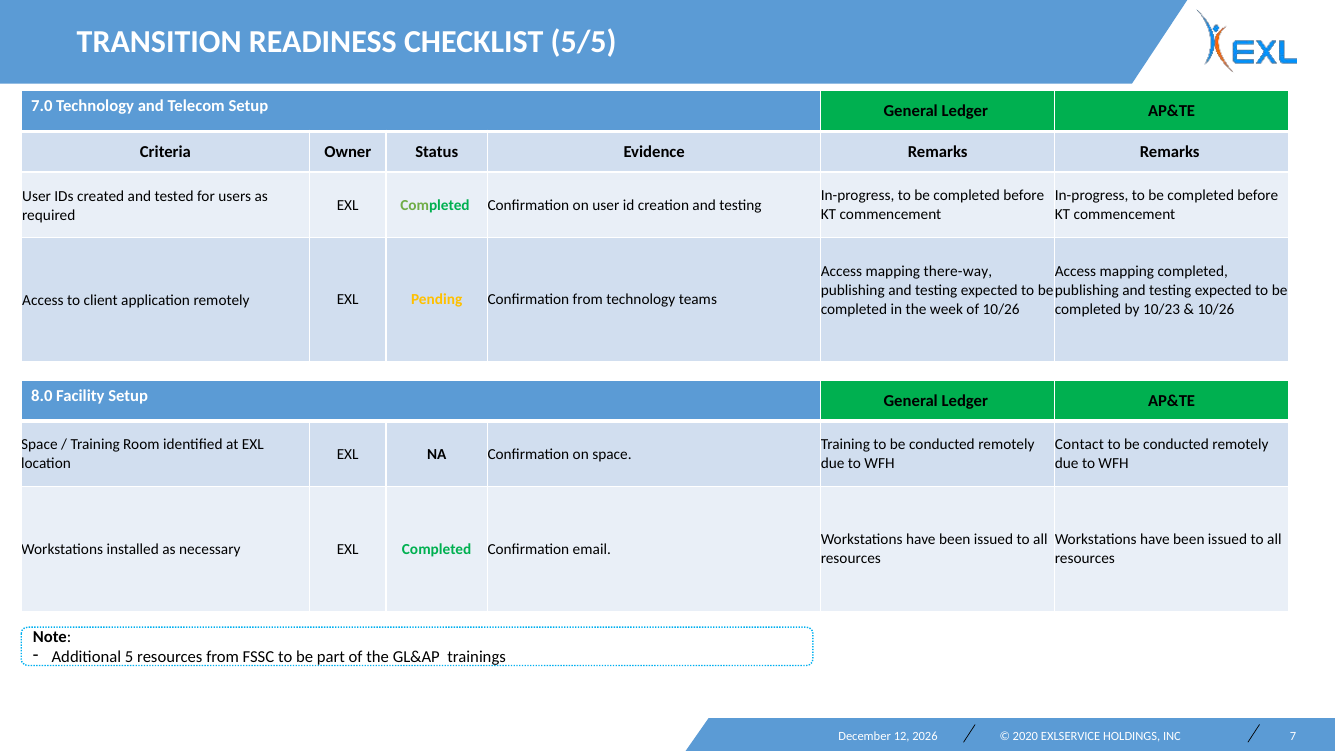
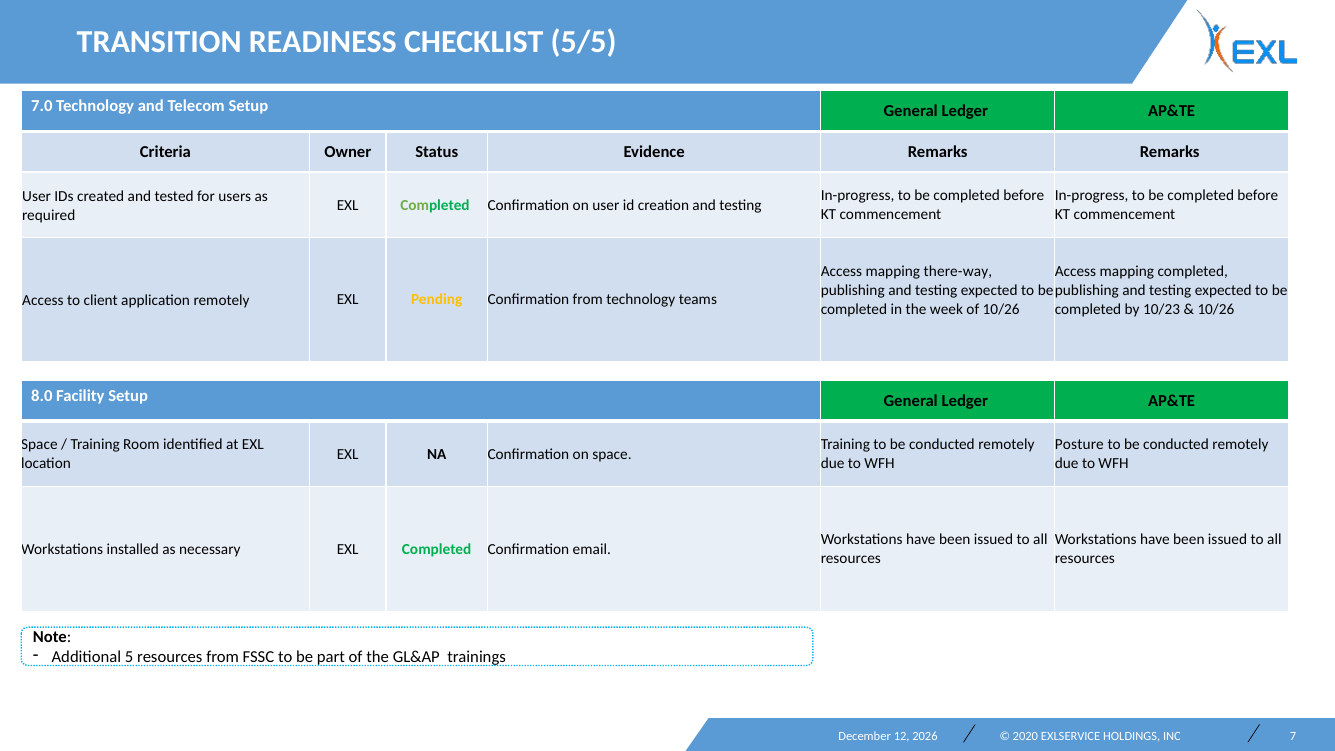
Contact: Contact -> Posture (1079, 445)
